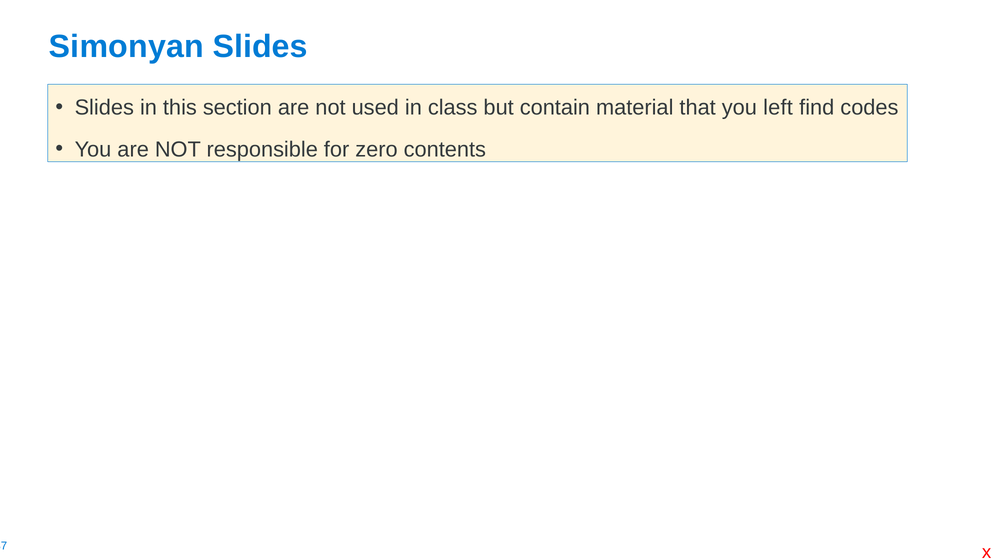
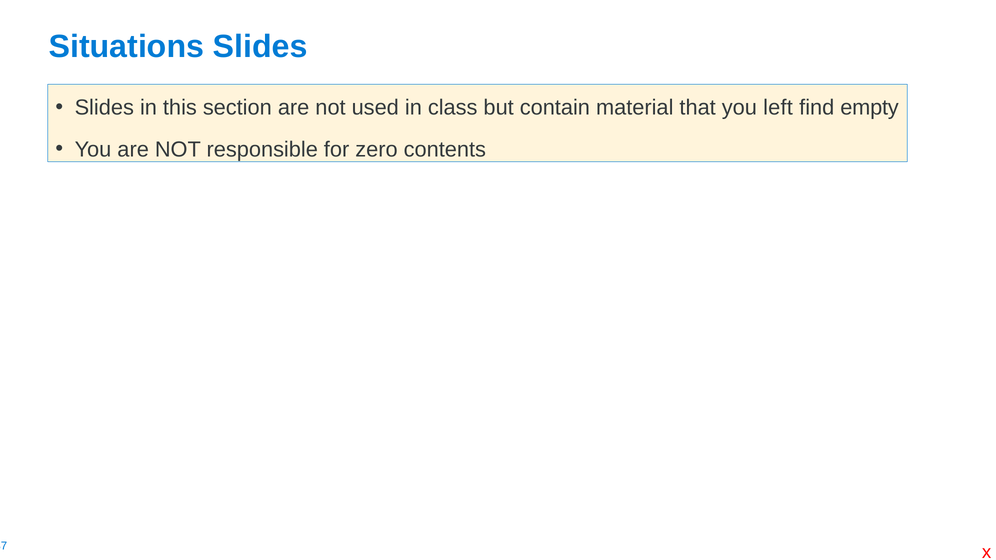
Simonyan: Simonyan -> Situations (126, 47)
codes: codes -> empty (870, 108)
